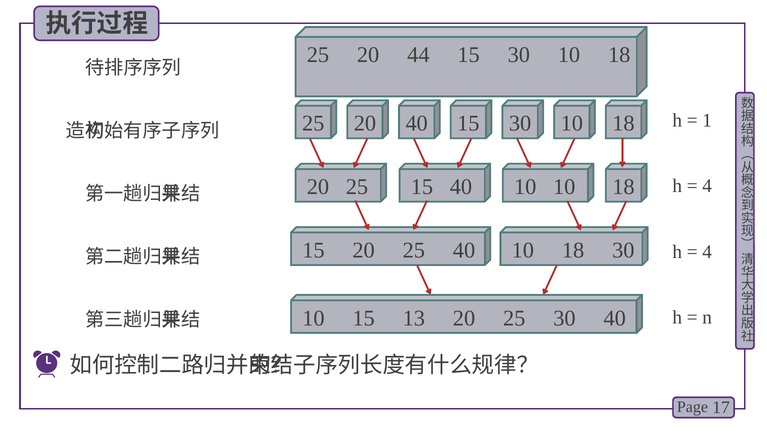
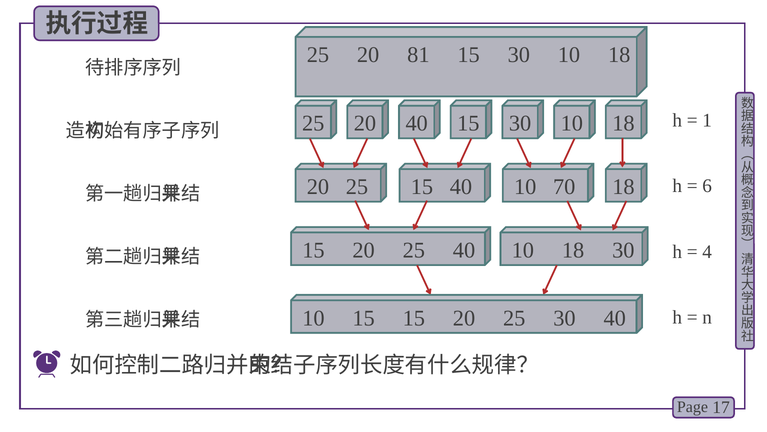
44: 44 -> 81 (418, 55)
10 10: 10 -> 70 (564, 187)
4: 4 -> 6 (707, 186)
15 13: 13 -> 15 (414, 318)
